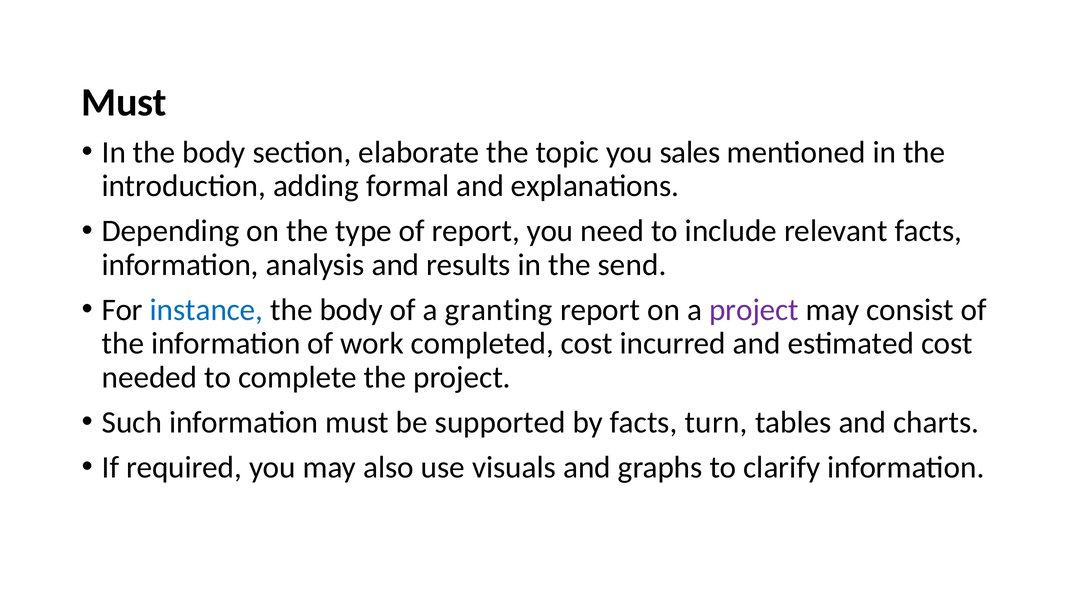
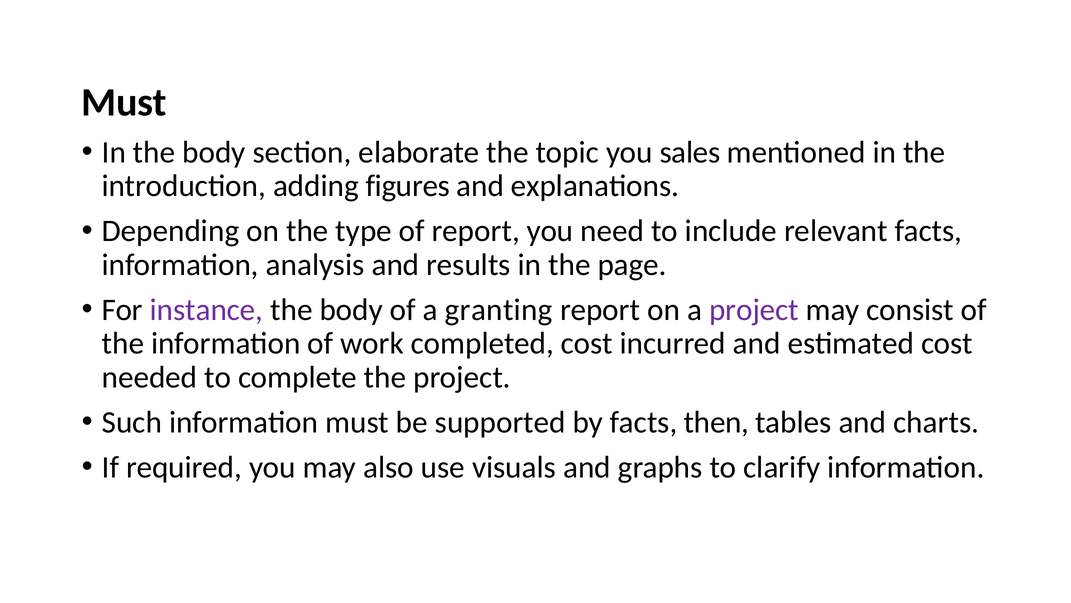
formal: formal -> figures (408, 186)
send: send -> page (632, 265)
instance colour: blue -> purple (207, 310)
turn: turn -> then (717, 422)
